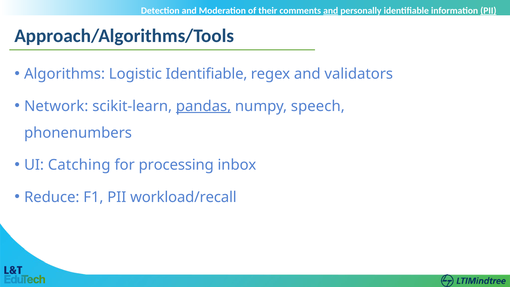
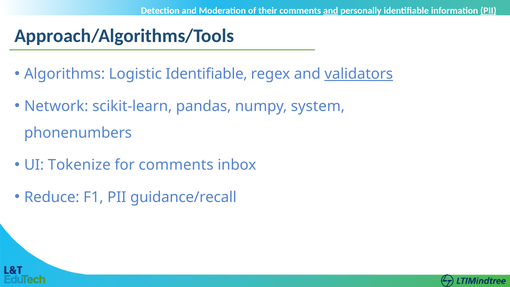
validators underline: none -> present (359, 74)
pandas underline: present -> none (204, 106)
speech: speech -> system (318, 106)
Catching: Catching -> Tokenize (79, 165)
for processing: processing -> comments (176, 165)
workload/recall: workload/recall -> guidance/recall (183, 197)
